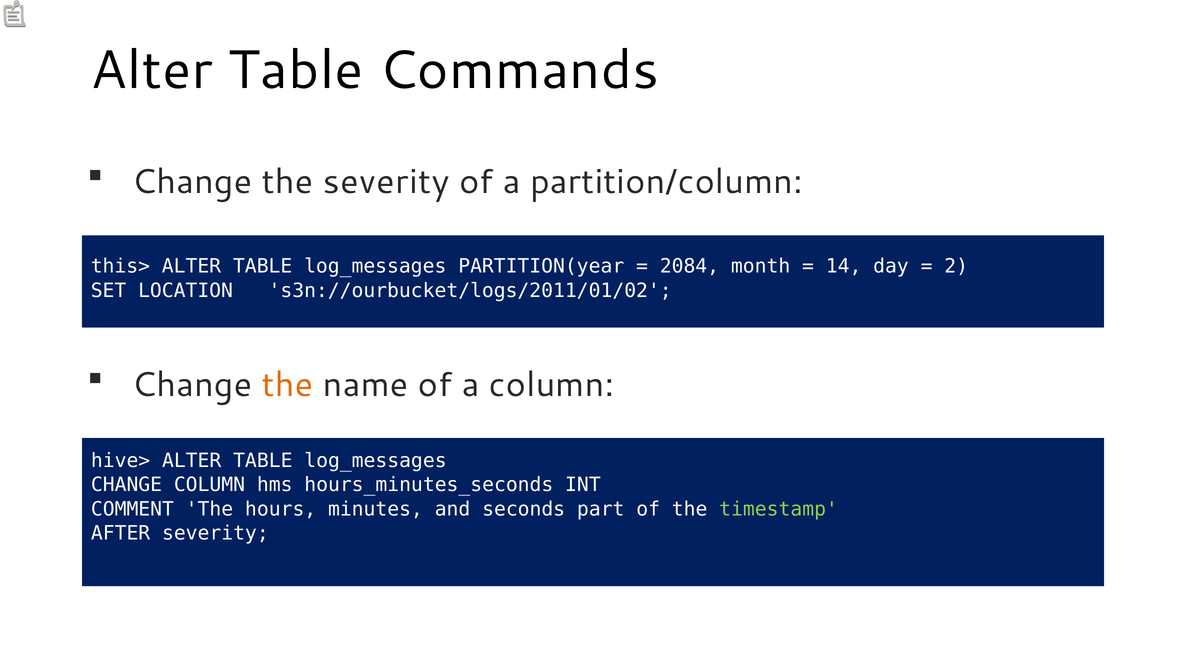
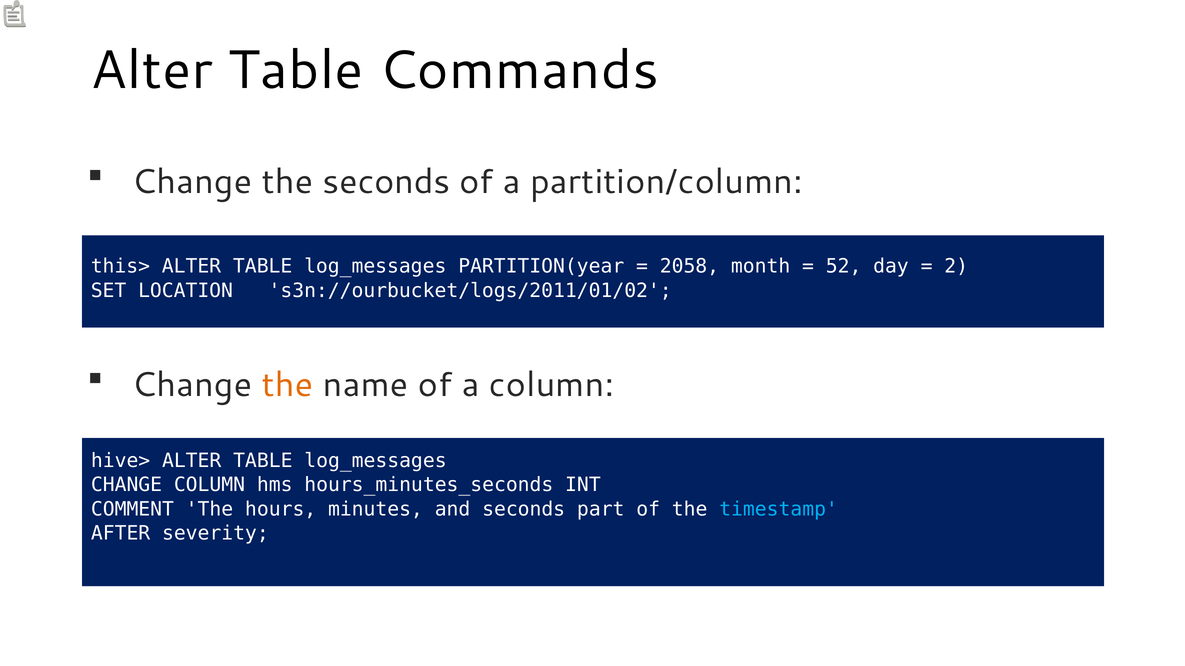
the severity: severity -> seconds (386, 182)
2084: 2084 -> 2058 (689, 267)
14: 14 -> 52 (844, 267)
timestamp colour: light green -> light blue (779, 510)
